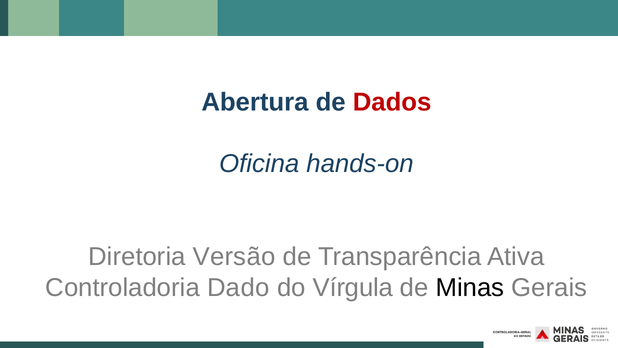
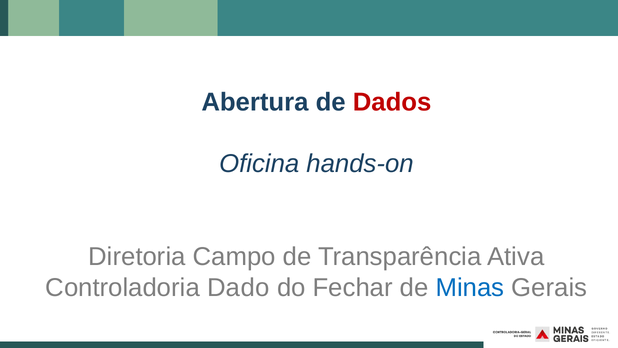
Versão: Versão -> Campo (234, 256)
Vírgula: Vírgula -> Fechar (353, 287)
Minas colour: black -> blue (470, 287)
